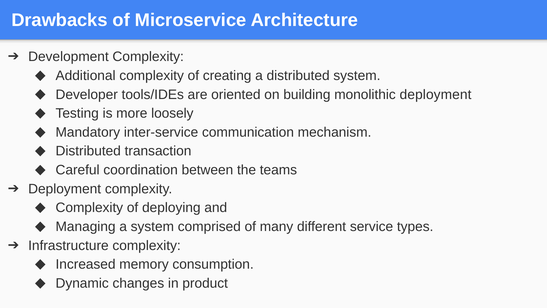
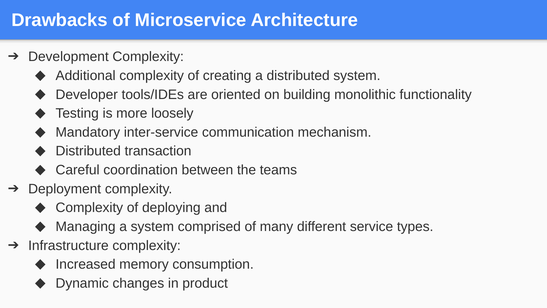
monolithic deployment: deployment -> functionality (436, 94)
